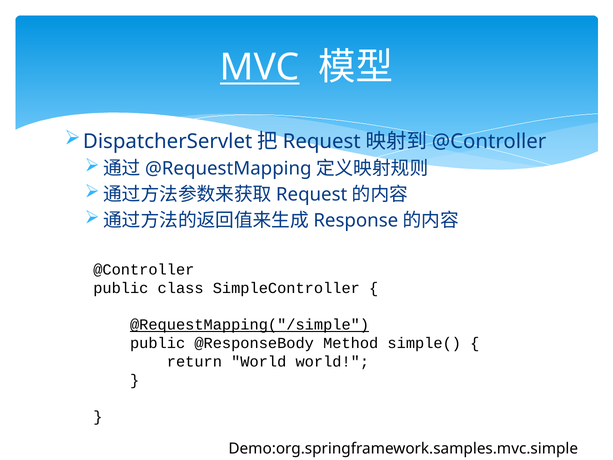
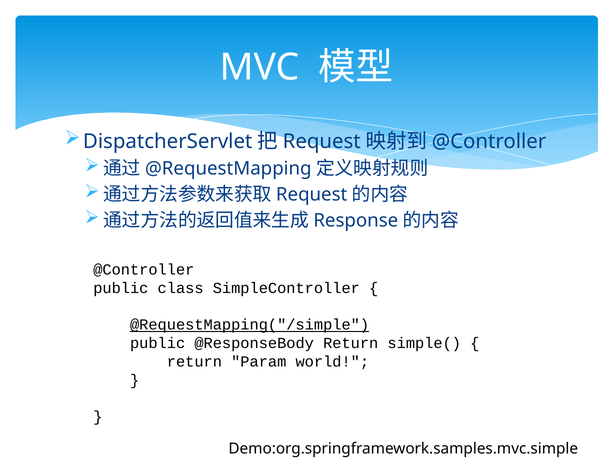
MVC underline: present -> none (260, 67)
@ResponseBody Method: Method -> Return (351, 343)
return World: World -> Param (259, 361)
